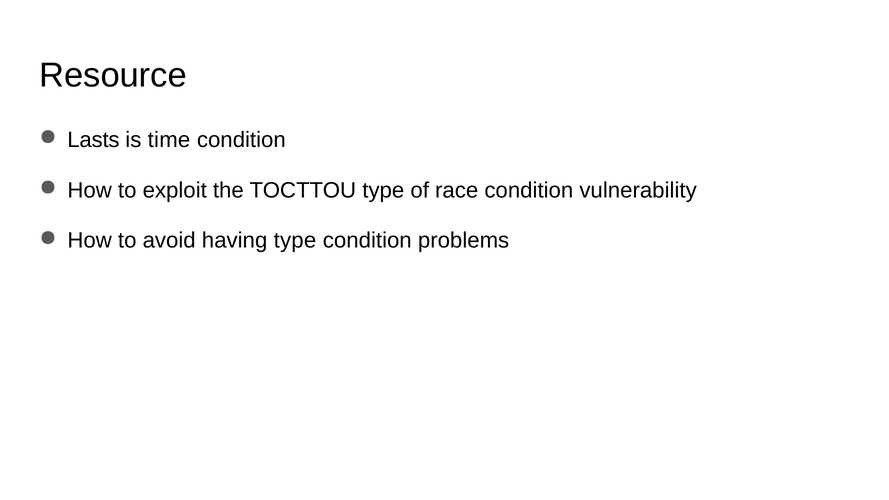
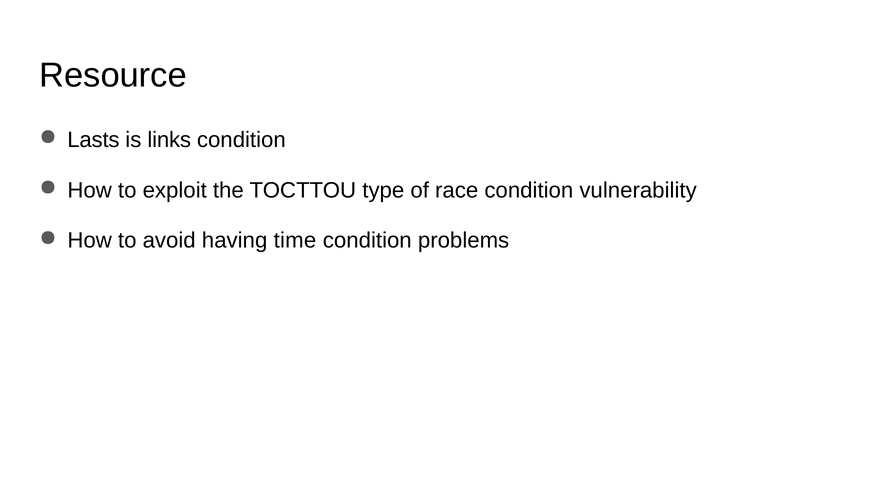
time: time -> links (169, 140)
having type: type -> time (295, 241)
